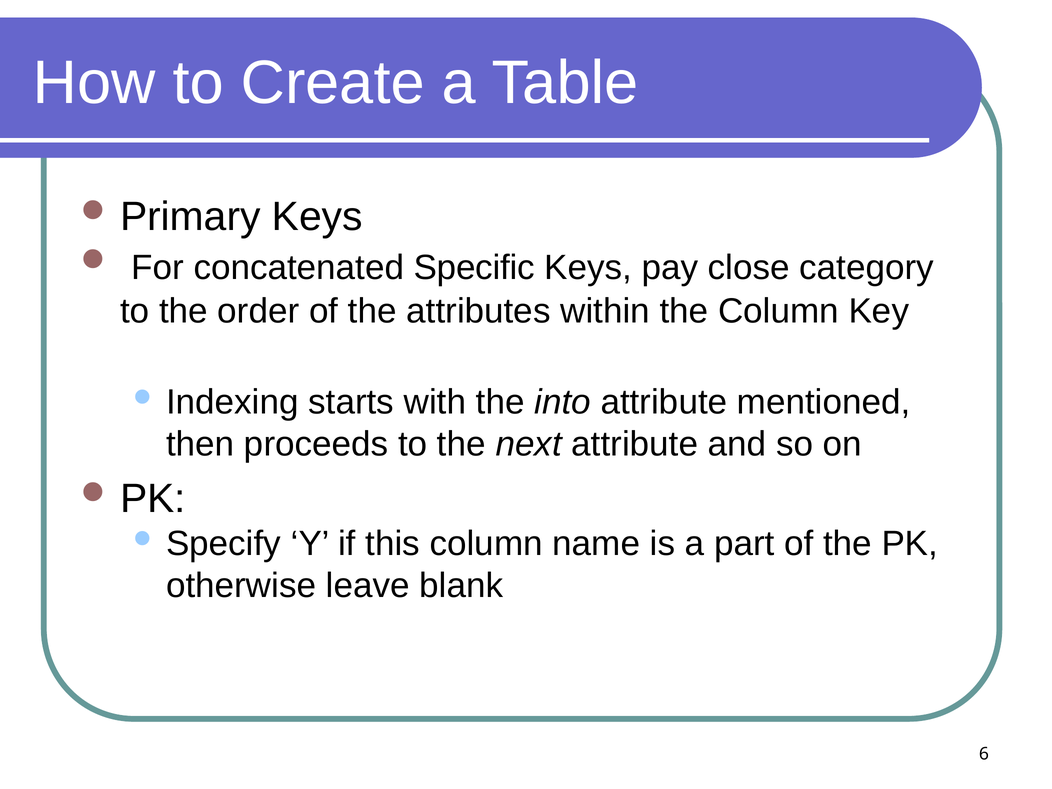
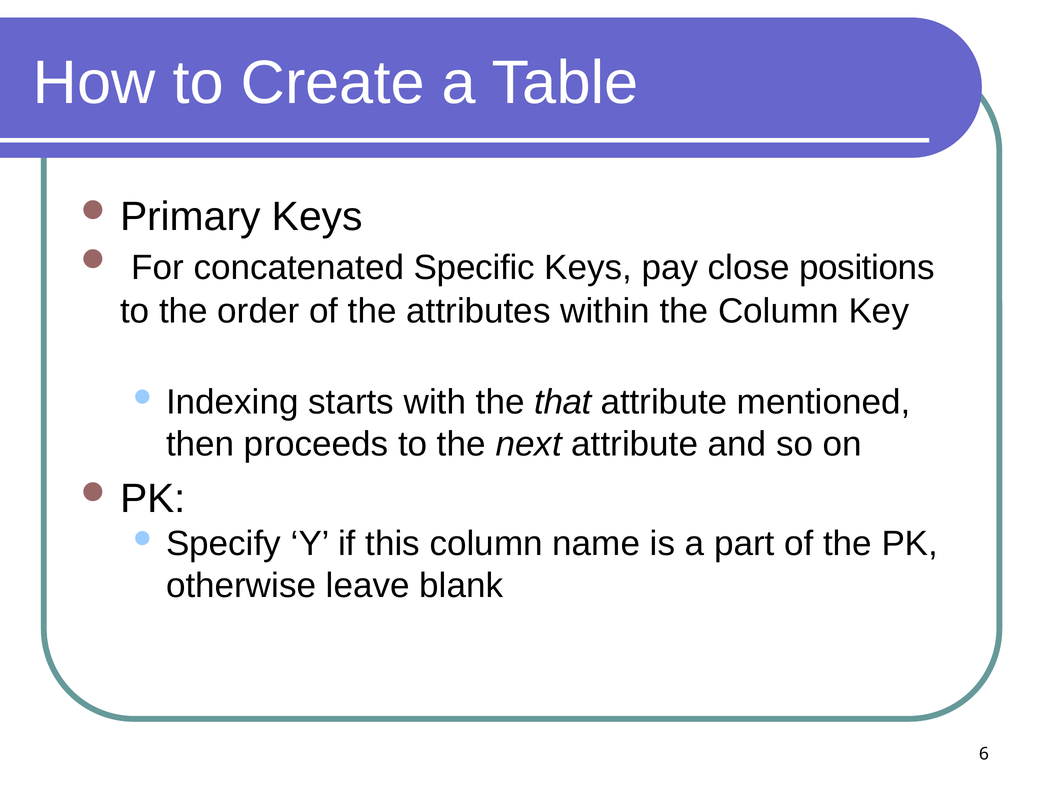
category: category -> positions (867, 268)
into: into -> that (563, 402)
